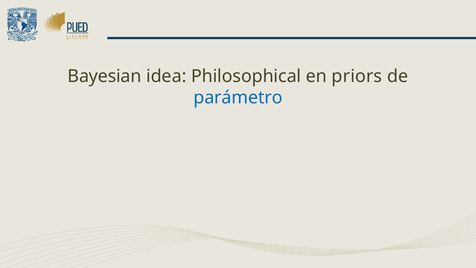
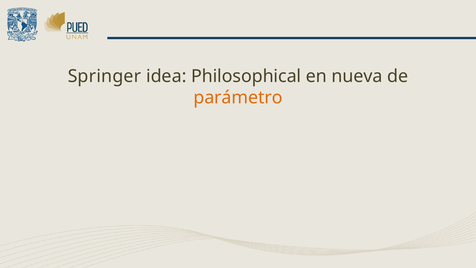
Bayesian: Bayesian -> Springer (104, 76)
priors: priors -> nueva (357, 76)
parámetro colour: blue -> orange (238, 98)
